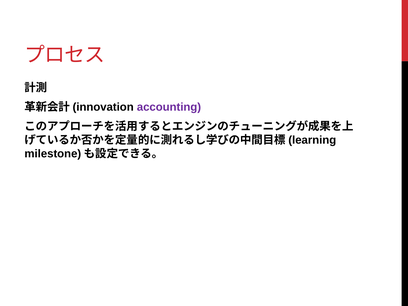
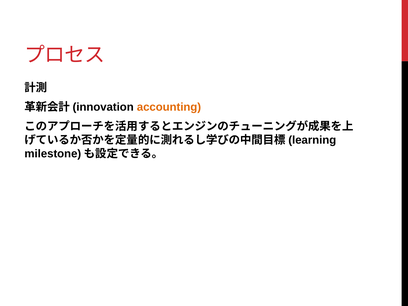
accounting colour: purple -> orange (169, 107)
